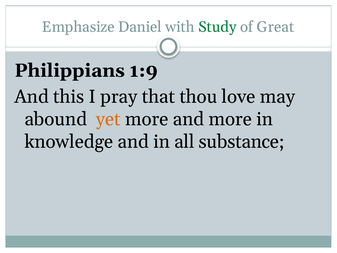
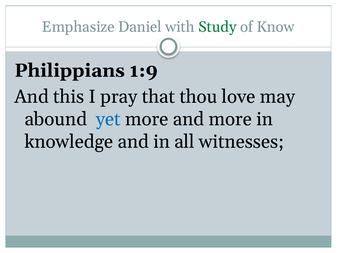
Great: Great -> Know (276, 27)
yet colour: orange -> blue (108, 119)
substance: substance -> witnesses (242, 142)
